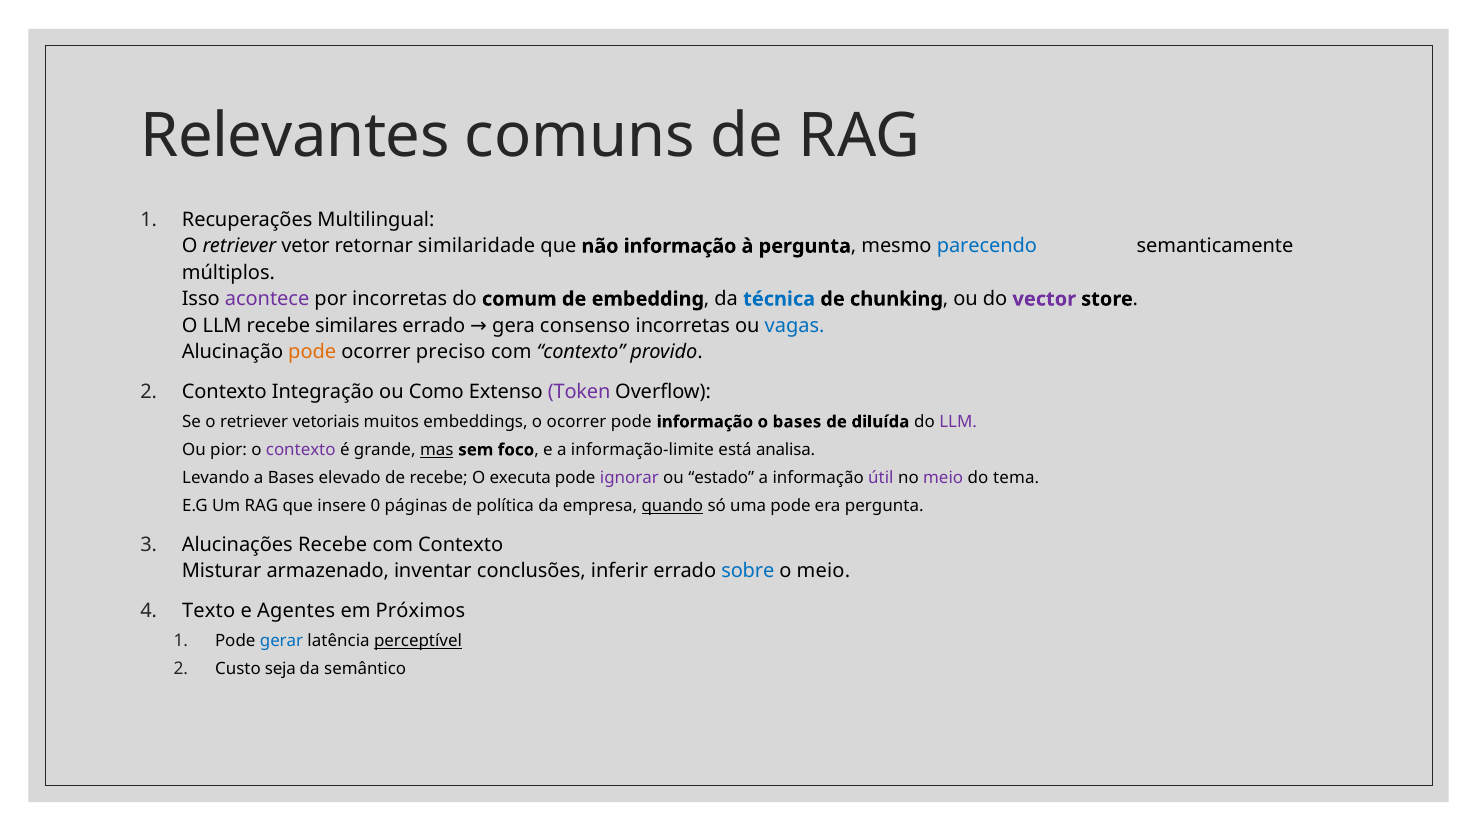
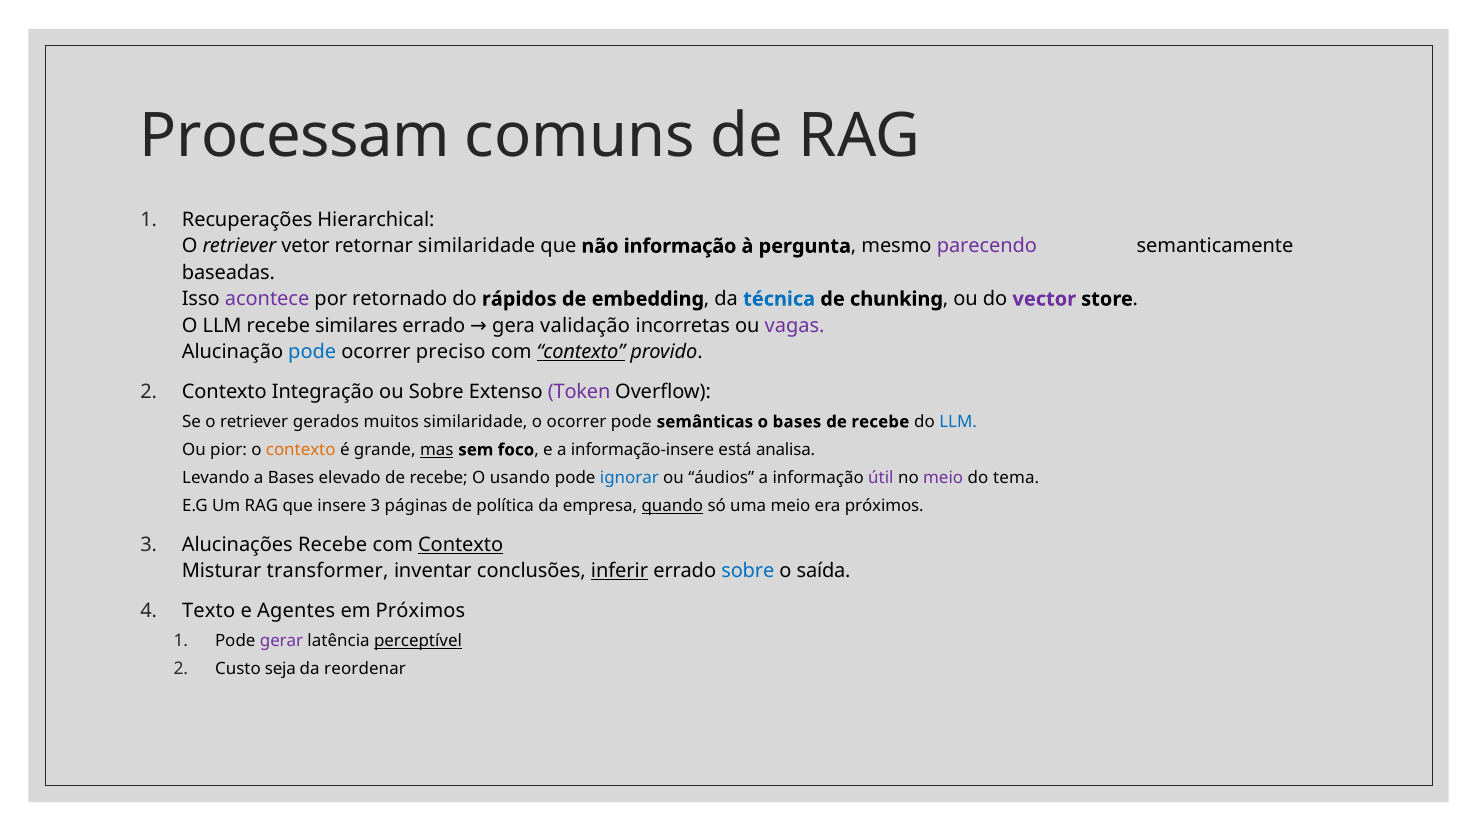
Relevantes: Relevantes -> Processam (295, 136)
Multilingual: Multilingual -> Hierarchical (376, 220)
parecendo colour: blue -> purple (987, 246)
múltiplos: múltiplos -> baseadas (228, 273)
por incorretas: incorretas -> retornado (400, 299)
comum: comum -> rápidos (519, 299)
consenso: consenso -> validação (585, 325)
vagas colour: blue -> purple (795, 325)
pode colour: orange -> blue (312, 352)
contexto underline: none -> present (581, 352)
ou Como: Como -> Sobre (436, 392)
vetoriais: vetoriais -> gerados (326, 422)
muitos embeddings: embeddings -> similaridade (475, 422)
pode informação: informação -> semânticas (705, 422)
diluída: diluída -> recebe (880, 422)
LLM colour: purple -> blue (958, 422)
contexto colour: purple -> orange (301, 450)
informação-limite: informação-limite -> informação-insere (643, 450)
executa: executa -> usando (520, 478)
ignorar colour: purple -> blue (629, 478)
estado: estado -> áudios (721, 478)
insere 0: 0 -> 3 (375, 506)
uma pode: pode -> meio (790, 506)
era pergunta: pergunta -> próximos (884, 506)
Contexto underline: none -> present (461, 544)
armazenado: armazenado -> transformer (328, 571)
inferir underline: none -> present (620, 571)
o meio: meio -> saída (824, 571)
gerar colour: blue -> purple (281, 641)
semântico: semântico -> reordenar (365, 669)
